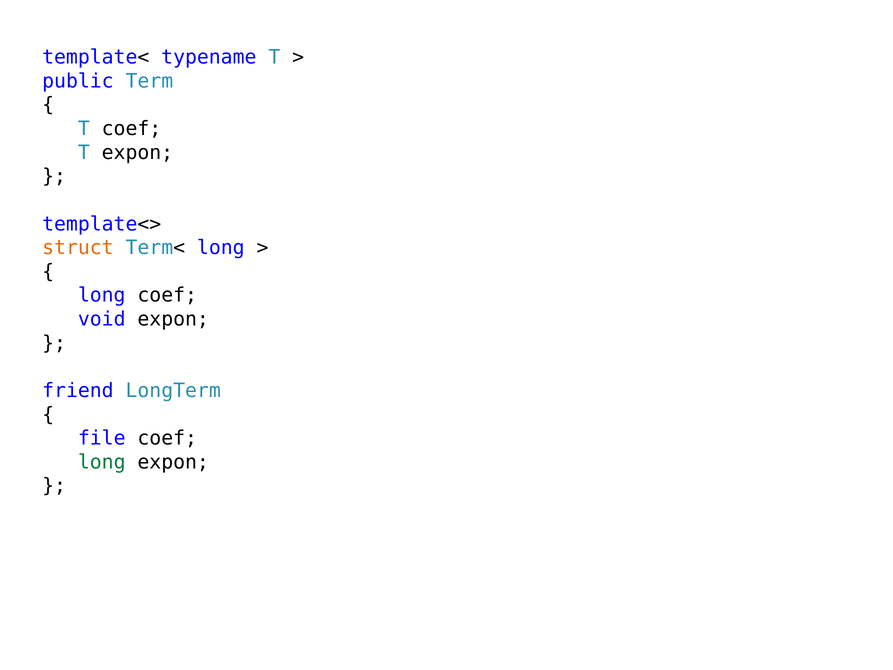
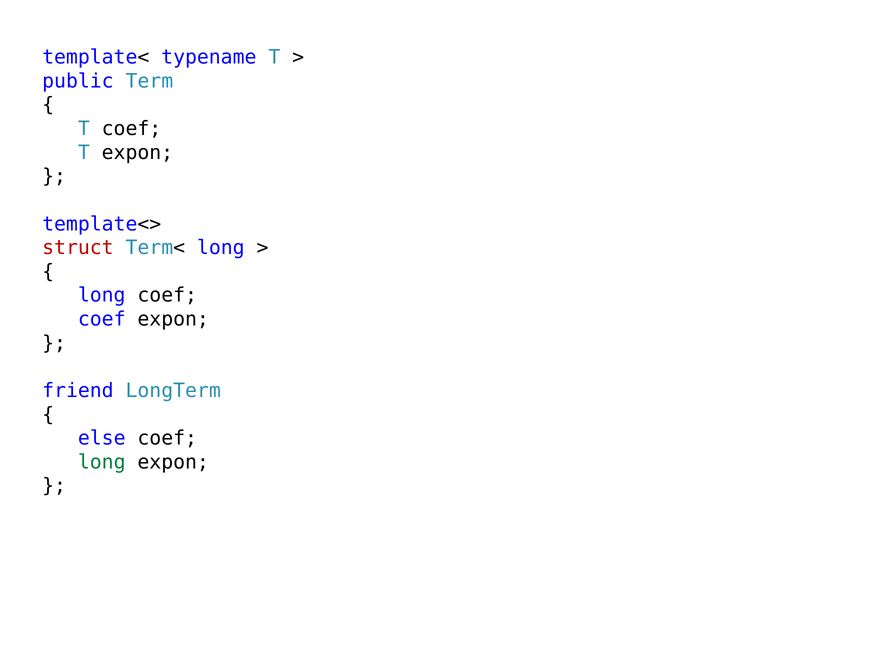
struct colour: orange -> red (78, 248)
void: void -> coef (102, 319)
file: file -> else (102, 438)
